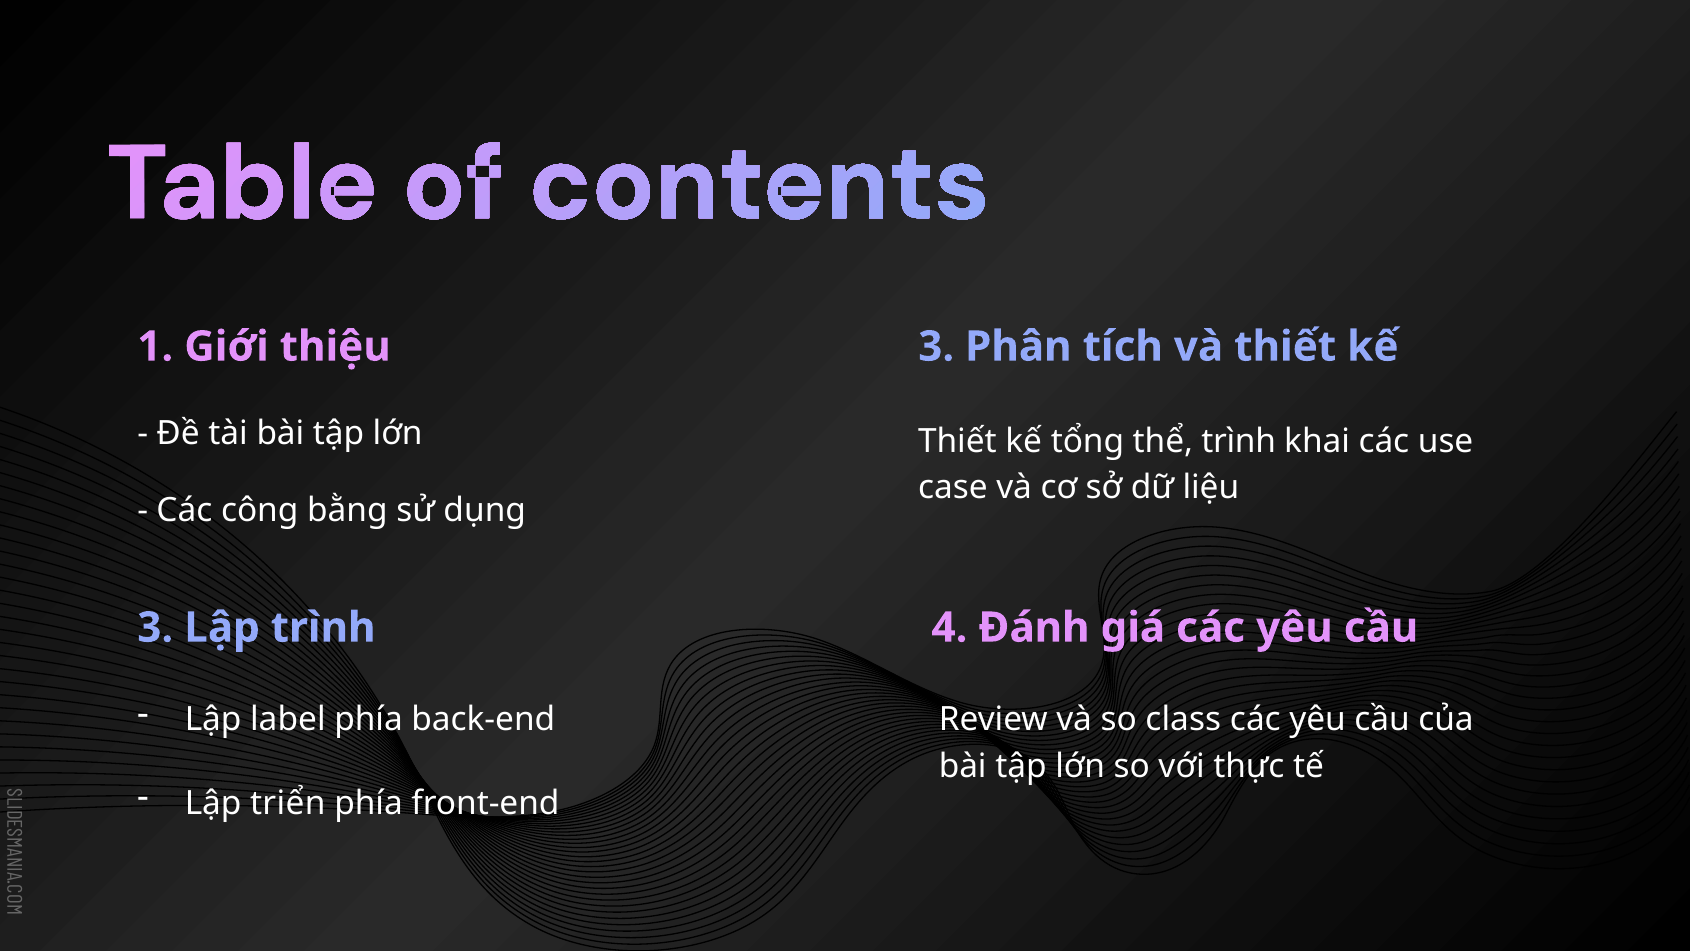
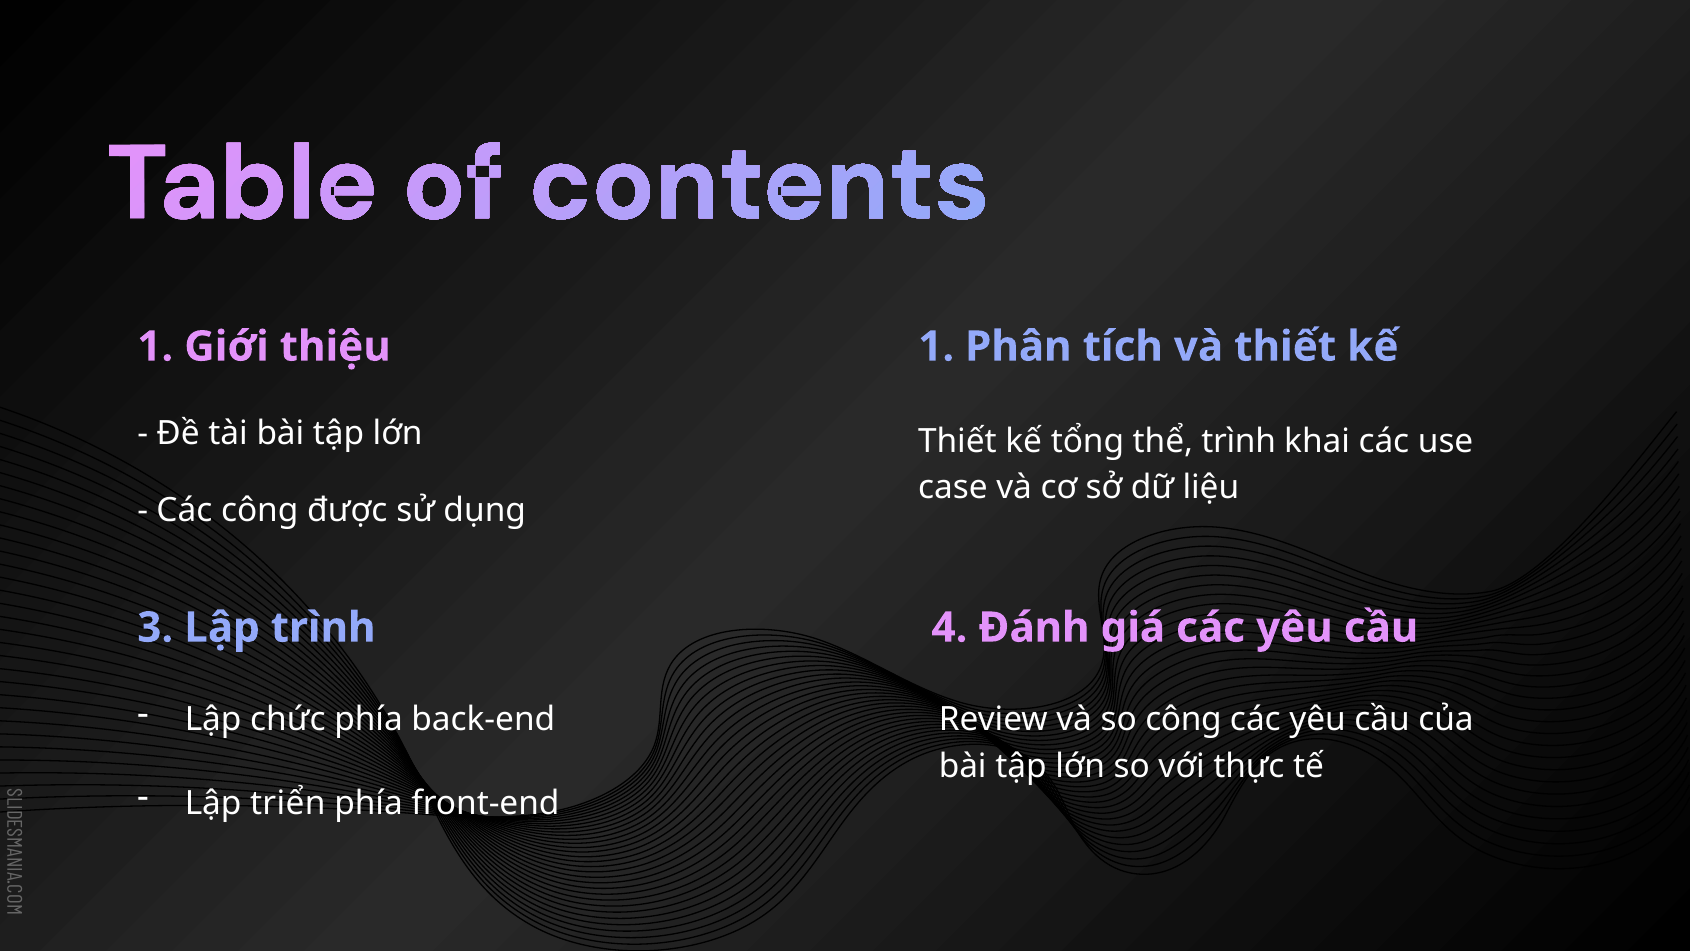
3: 3 -> 1 (936, 347)
bằng: bằng -> được (347, 510)
label: label -> chức (288, 720)
so class: class -> công (1184, 720)
